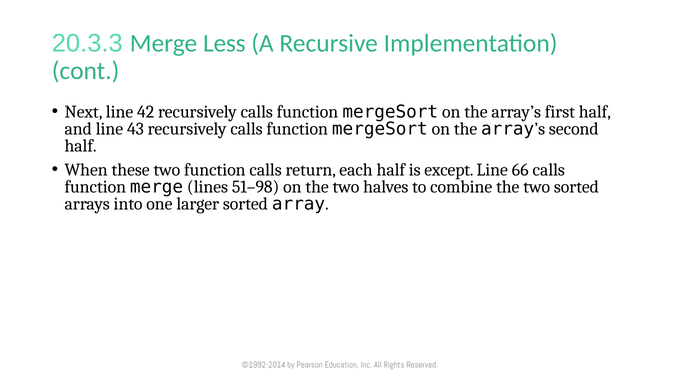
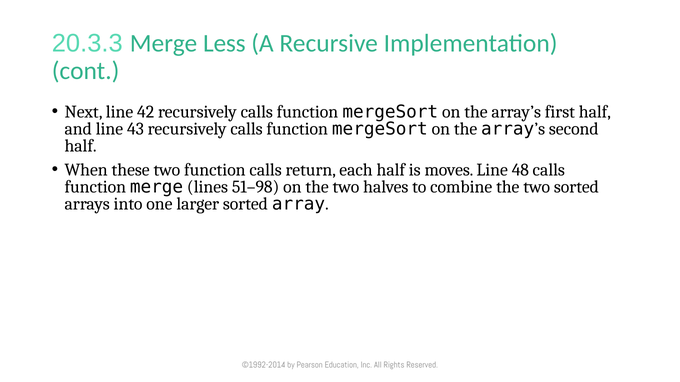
except: except -> moves (449, 170)
66: 66 -> 48 (520, 170)
